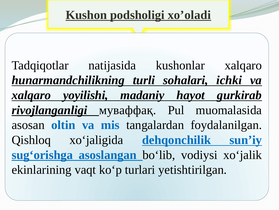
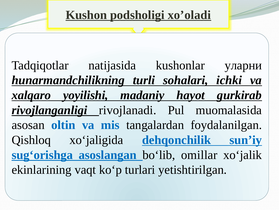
kushonlar xalqaro: xalqaro -> уларни (243, 65)
муваффақ: муваффақ -> rivojlanadi (128, 110)
vodiysi: vodiysi -> omillar (199, 154)
